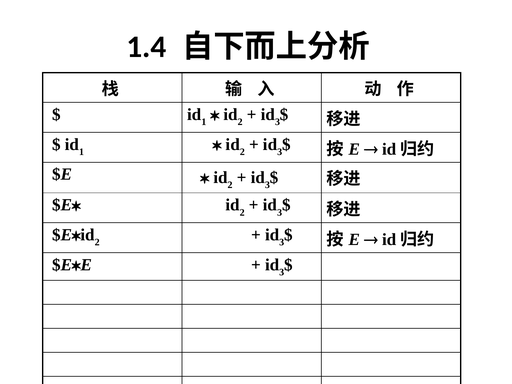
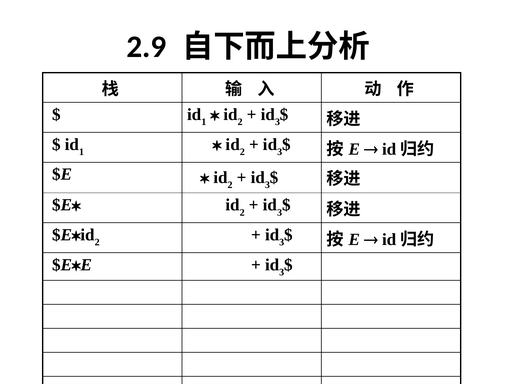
1.4: 1.4 -> 2.9 (146, 47)
